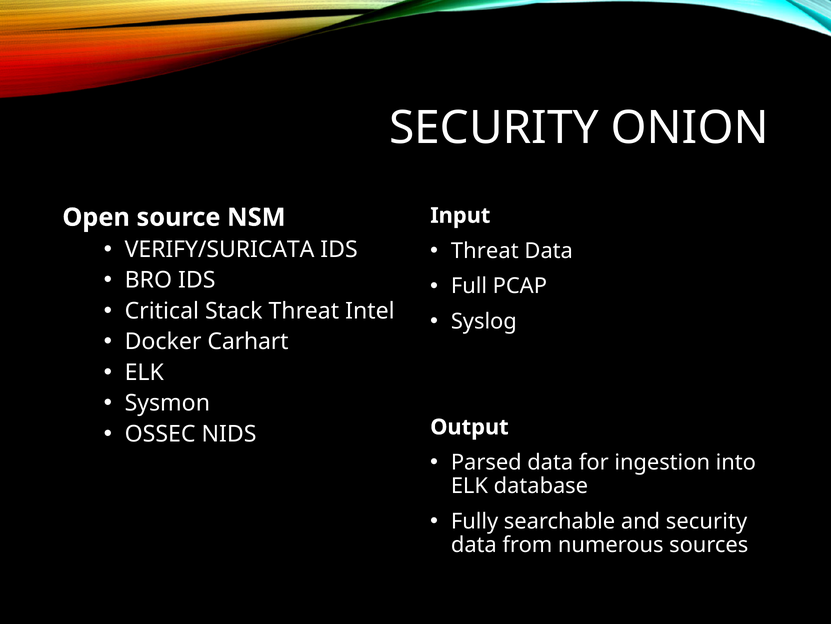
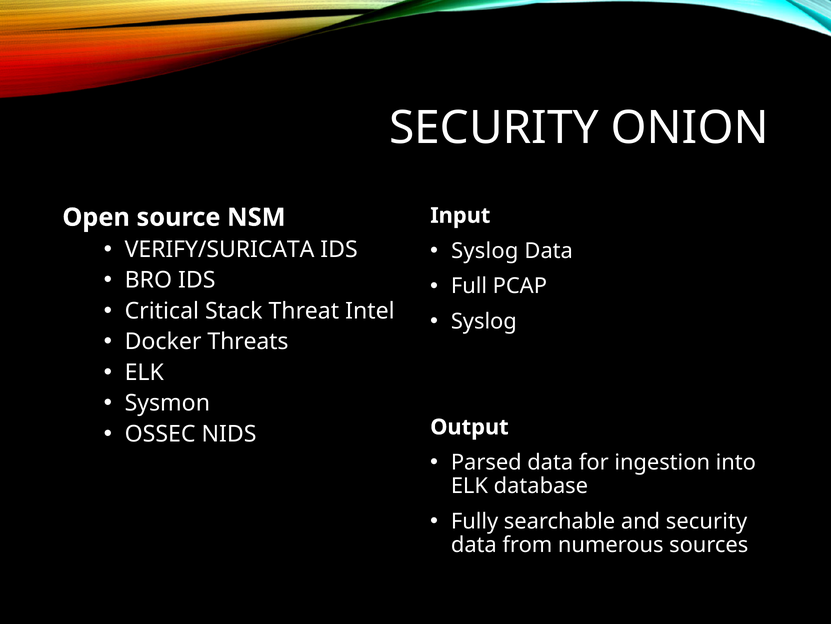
Threat: Threat -> Syslog (485, 251)
Carhart: Carhart -> Threats (248, 341)
